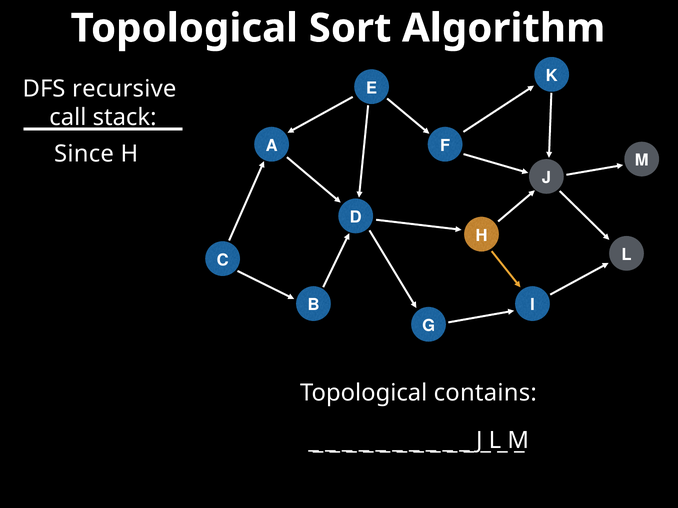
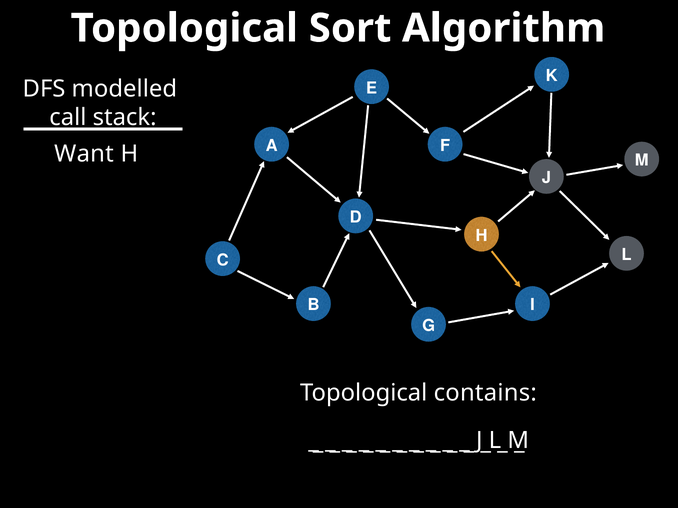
recursive: recursive -> modelled (124, 89)
Since: Since -> Want (84, 154)
